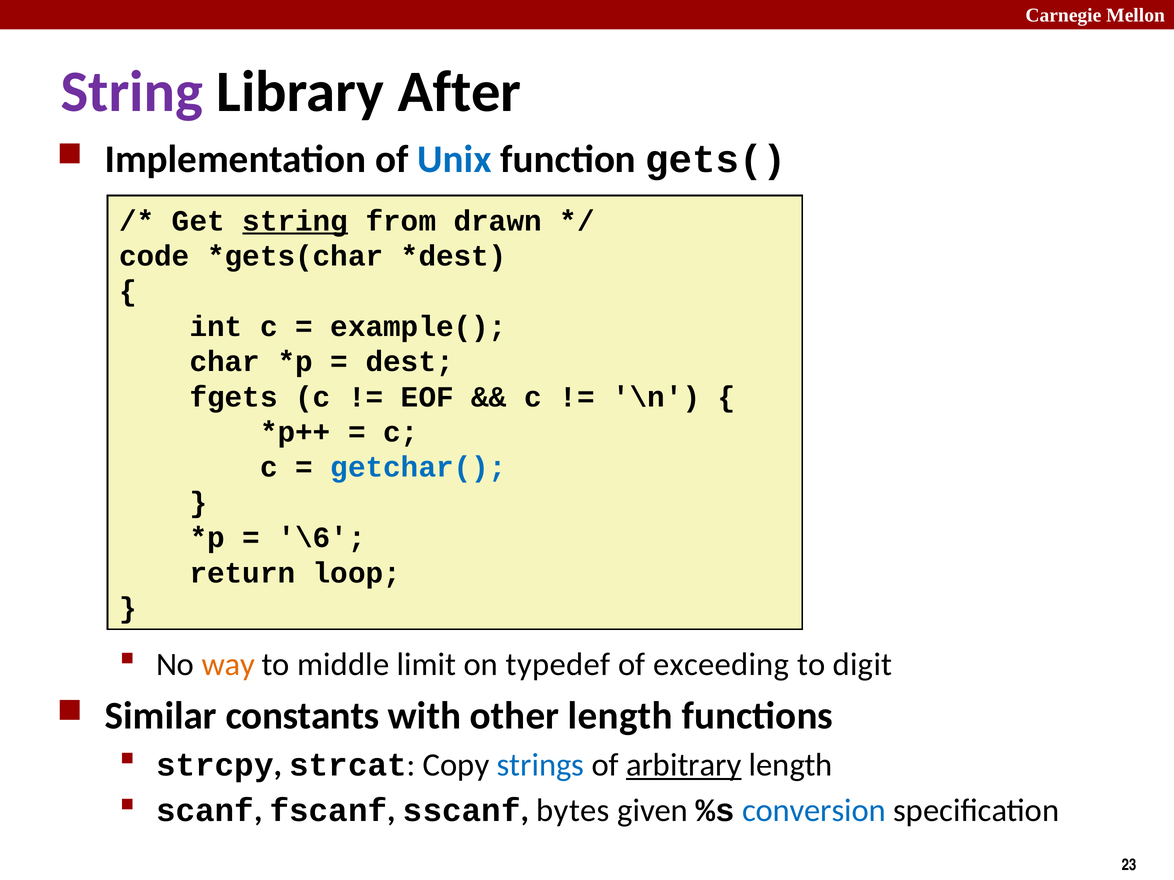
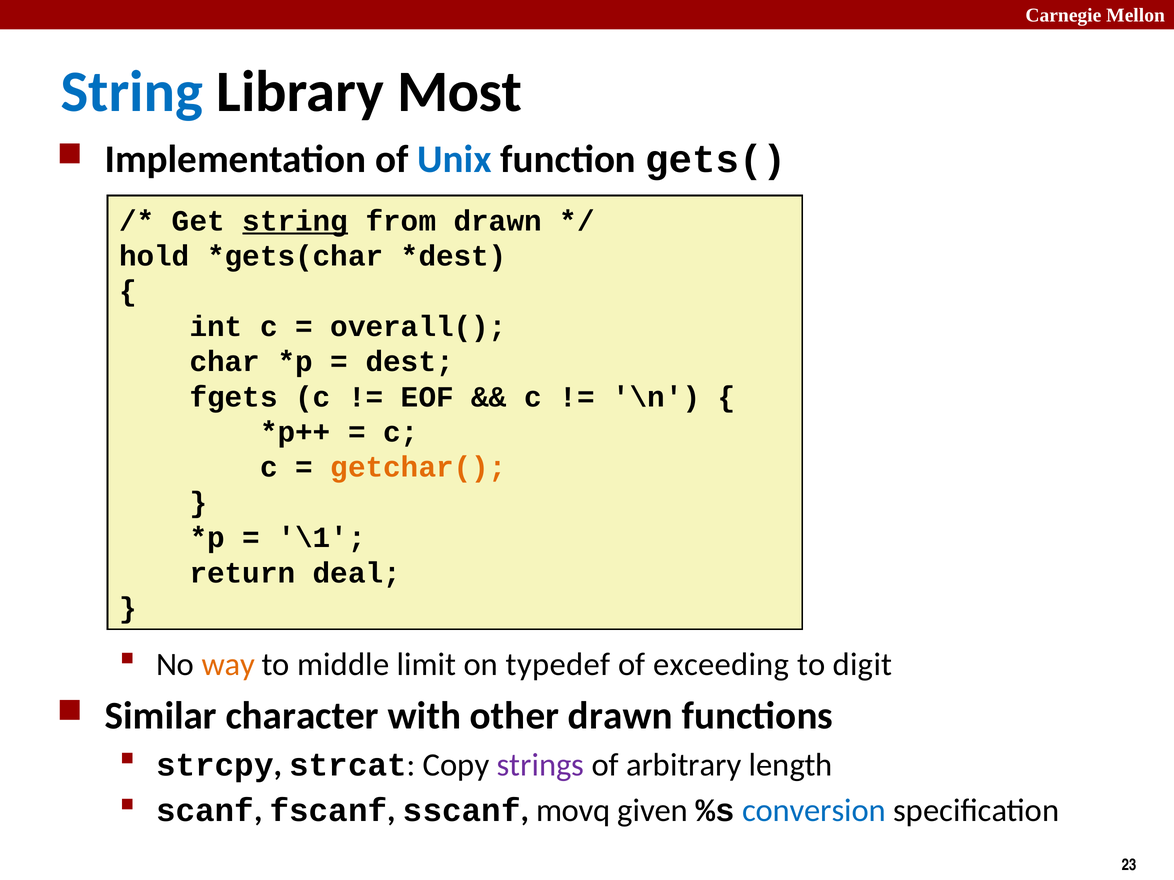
String colour: purple -> blue (132, 92)
After: After -> Most (460, 92)
code: code -> hold (154, 256)
example(: example( -> overall( (419, 327)
getchar( colour: blue -> orange (419, 467)
\6: \6 -> \1 (322, 538)
loop: loop -> deal (357, 573)
constants: constants -> character (302, 716)
other length: length -> drawn (620, 716)
strings colour: blue -> purple (540, 766)
arbitrary underline: present -> none (684, 766)
bytes: bytes -> movq (573, 811)
